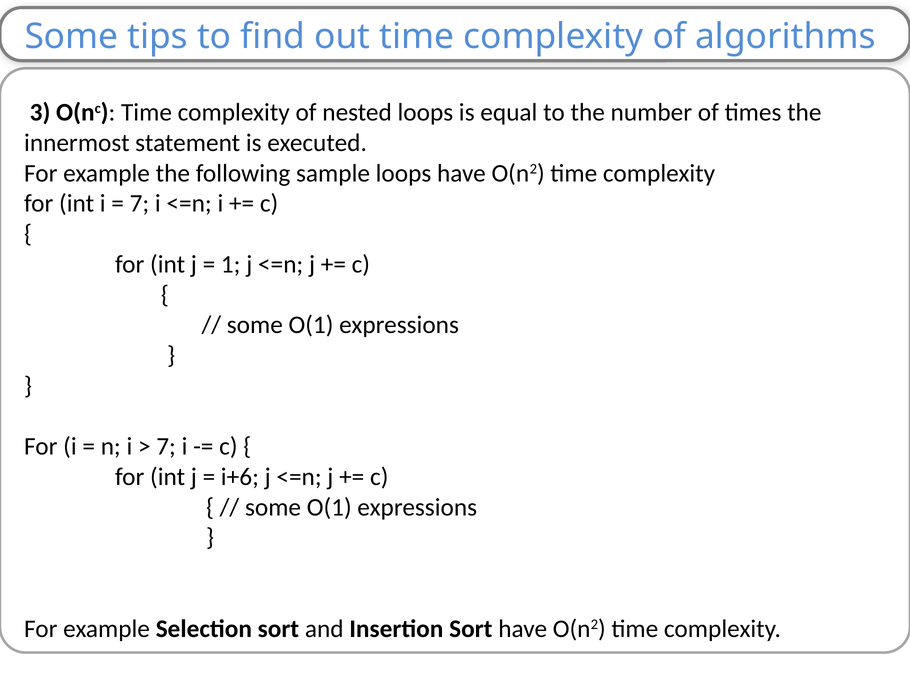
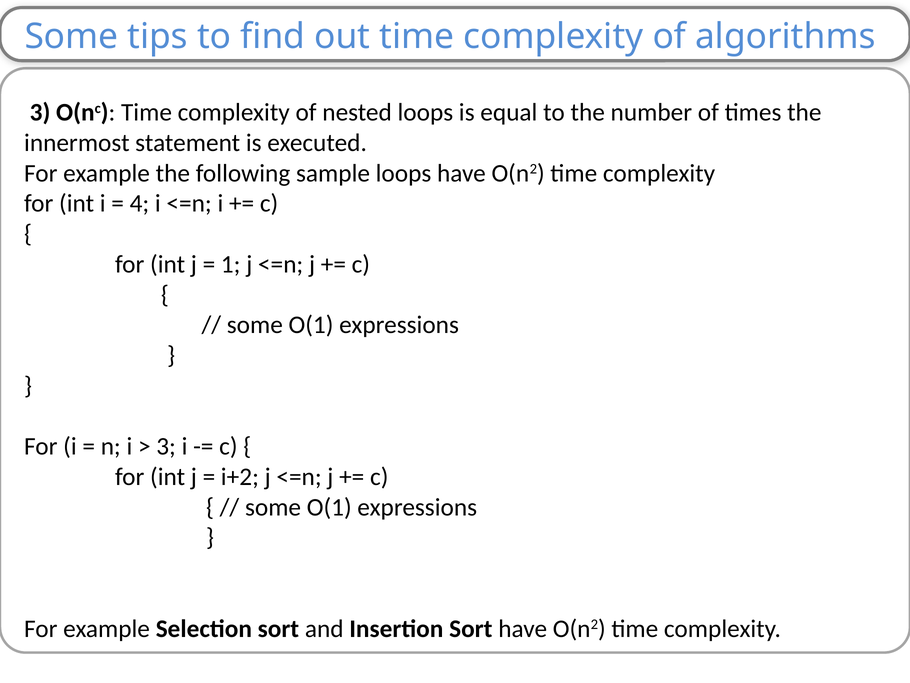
7: 7 -> 4 (139, 203)
7: 7 -> 3 (166, 446)
i+6: i+6 -> i+2 (240, 477)
